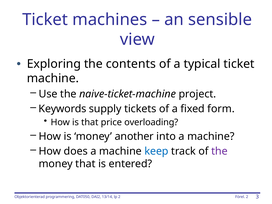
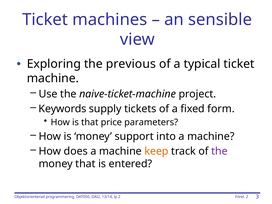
contents: contents -> previous (131, 64)
overloading: overloading -> parameters (151, 122)
another: another -> support (134, 136)
keep colour: blue -> orange (156, 151)
